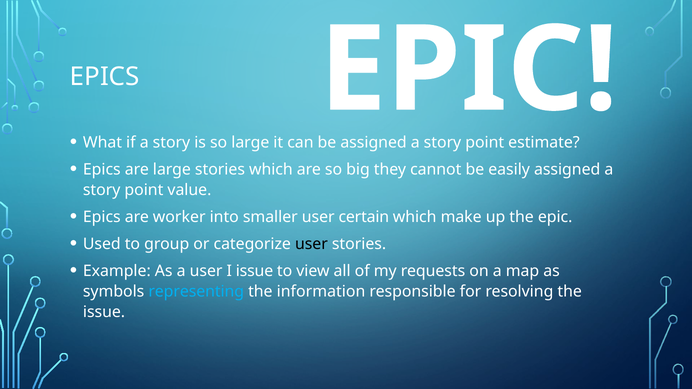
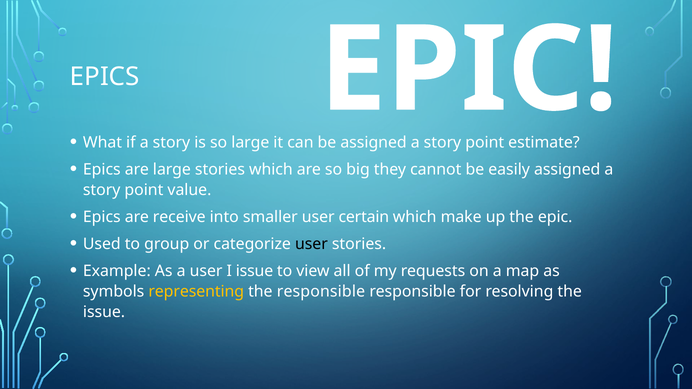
worker: worker -> receive (179, 217)
representing colour: light blue -> yellow (196, 292)
the information: information -> responsible (321, 292)
